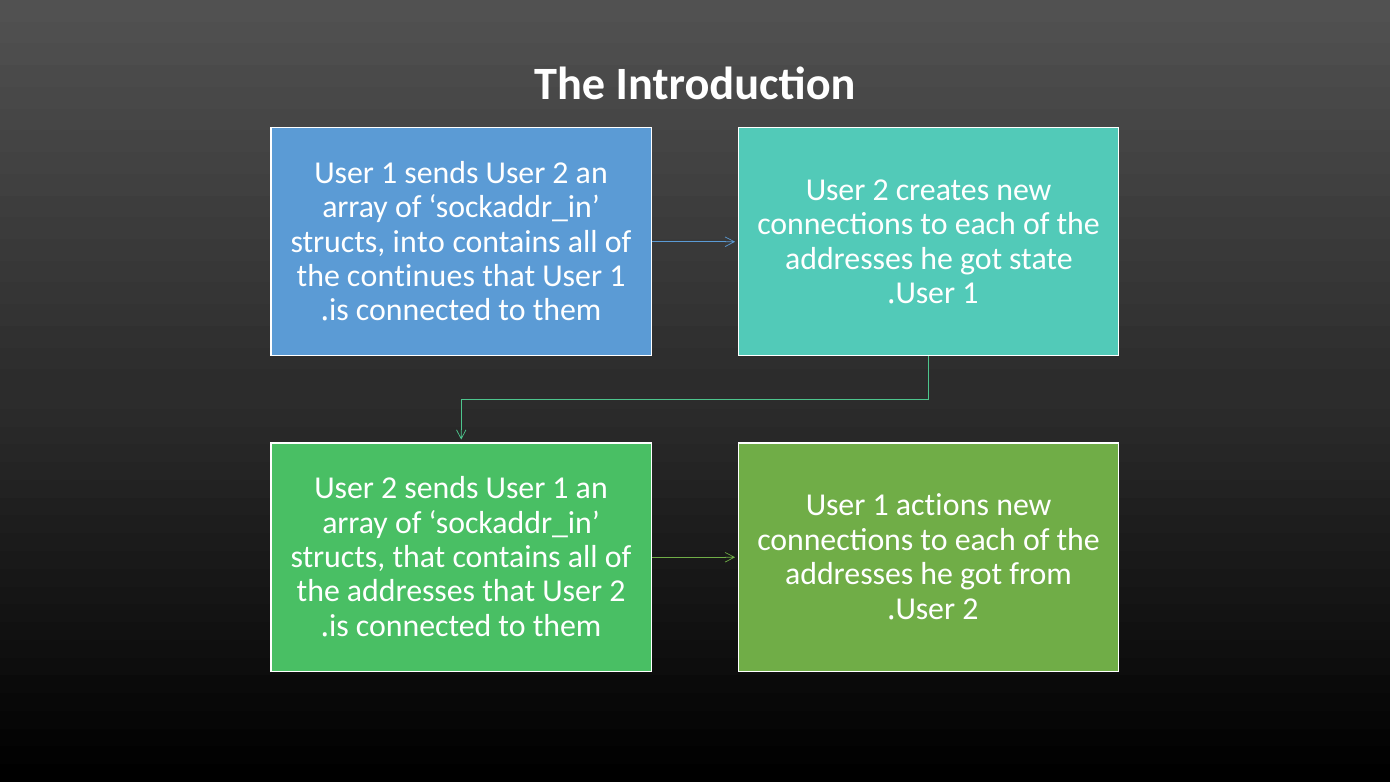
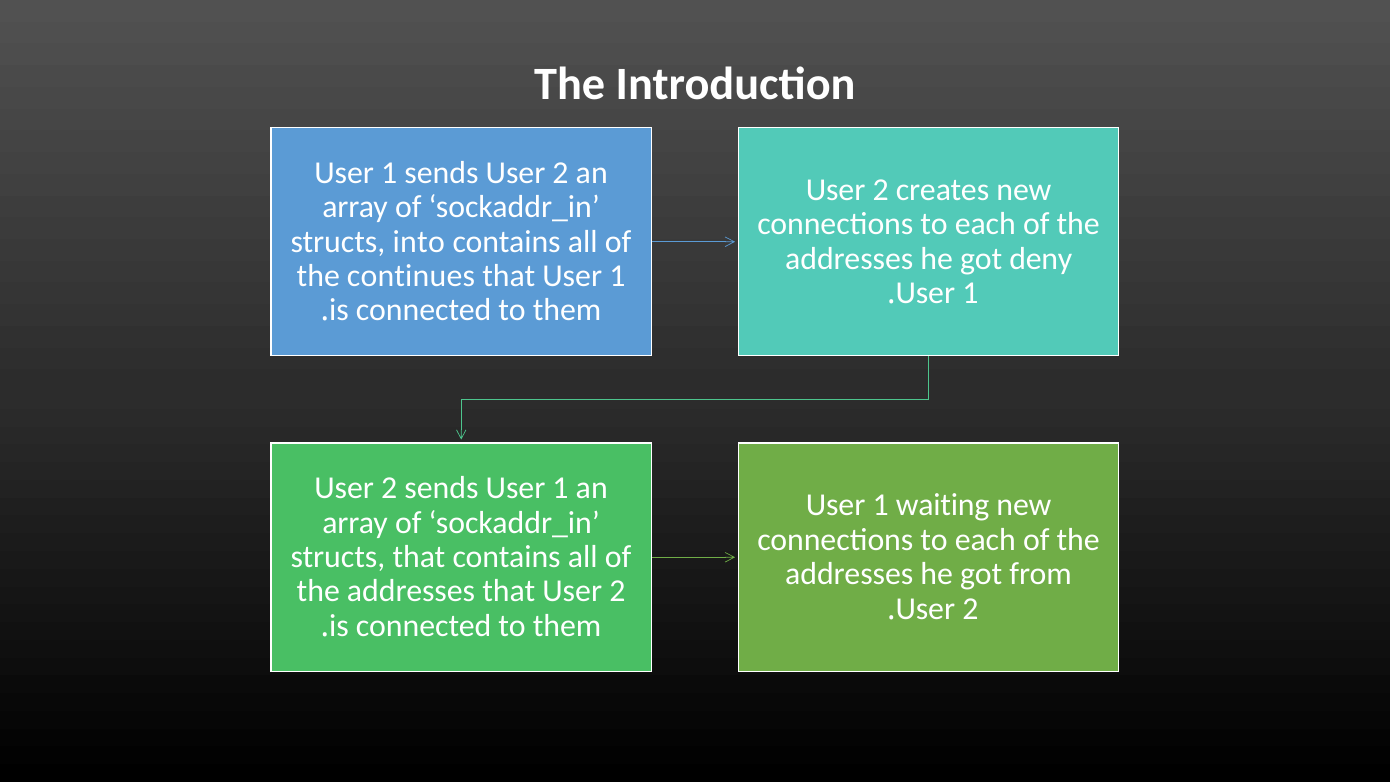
state: state -> deny (1041, 259)
actions: actions -> waiting (943, 505)
